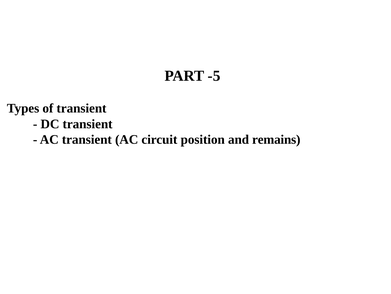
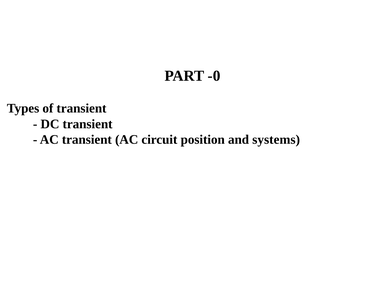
-5: -5 -> -0 (214, 76)
remains: remains -> systems (276, 139)
